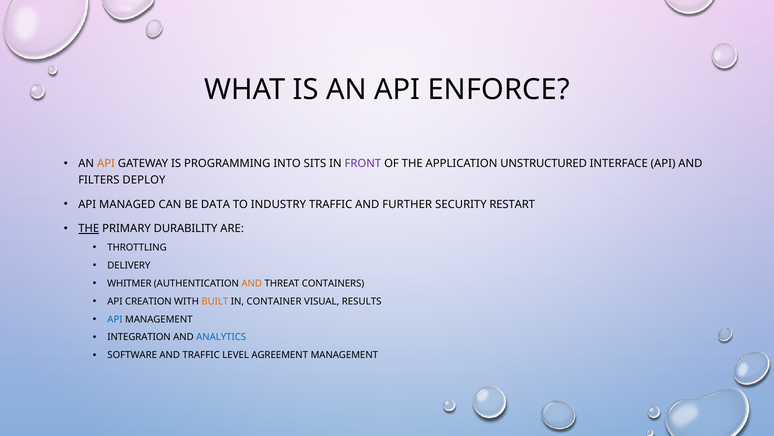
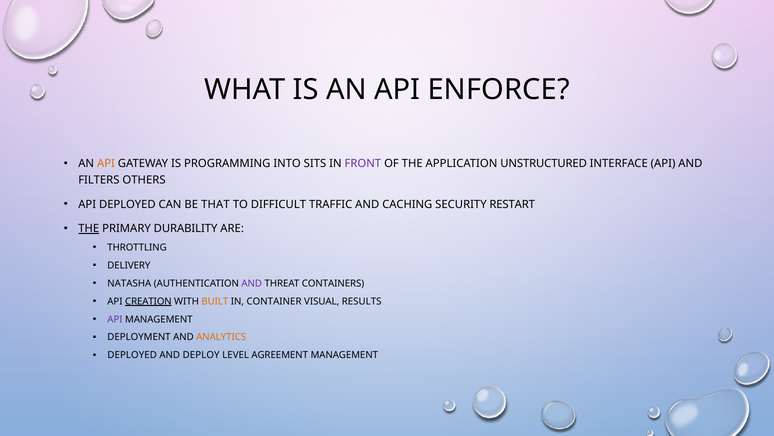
DEPLOY: DEPLOY -> OTHERS (144, 180)
API MANAGED: MANAGED -> DEPLOYED (127, 204)
DATA: DATA -> THAT (215, 204)
INDUSTRY: INDUSTRY -> DIFFICULT (278, 204)
FURTHER: FURTHER -> CACHING (407, 204)
WHITMER: WHITMER -> NATASHA (129, 283)
AND colour: orange -> purple (252, 283)
CREATION underline: none -> present (148, 301)
API colour: blue -> purple (115, 319)
INTEGRATION: INTEGRATION -> DEPLOYMENT (139, 337)
ANALYTICS colour: blue -> orange (221, 337)
SOFTWARE: SOFTWARE -> DEPLOYED (132, 355)
AND TRAFFIC: TRAFFIC -> DEPLOY (201, 355)
